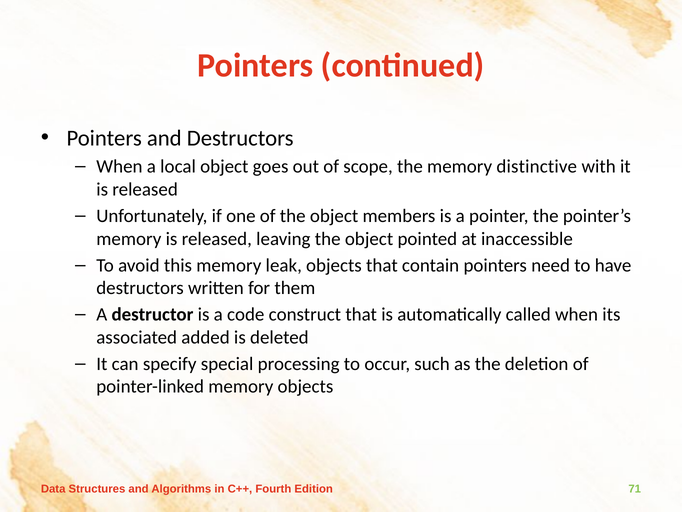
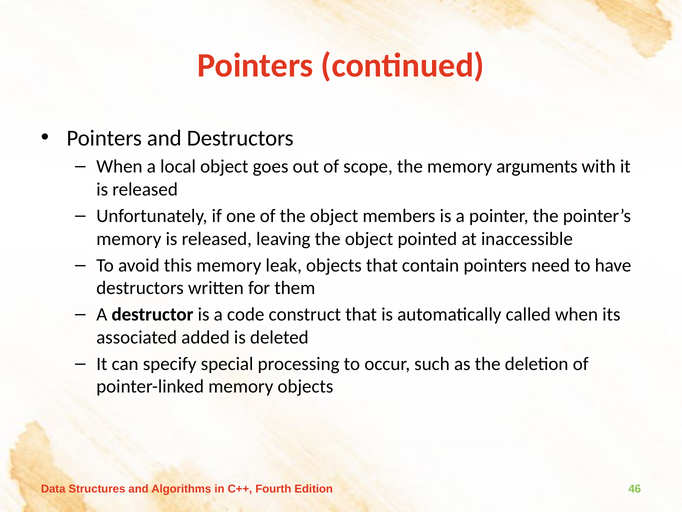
distinctive: distinctive -> arguments (537, 167)
71: 71 -> 46 (635, 488)
